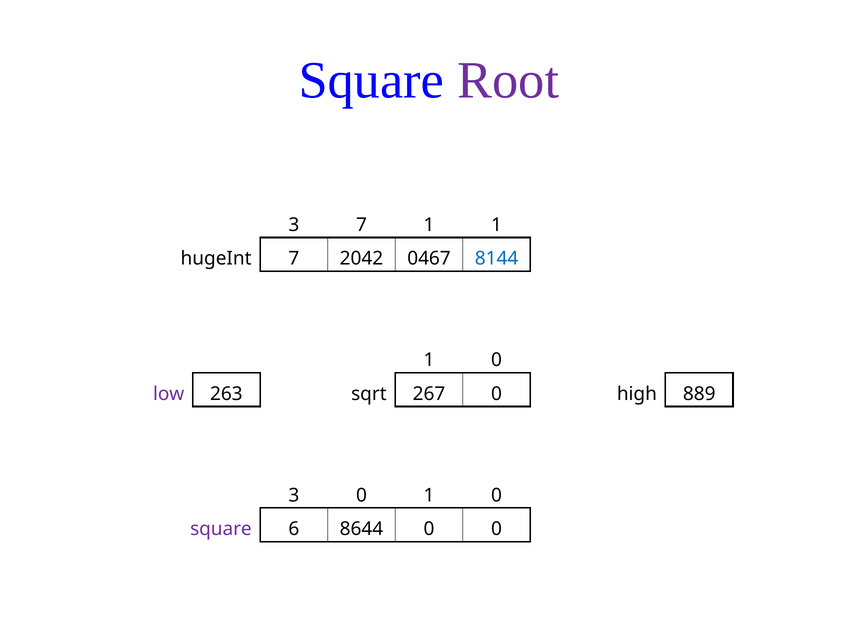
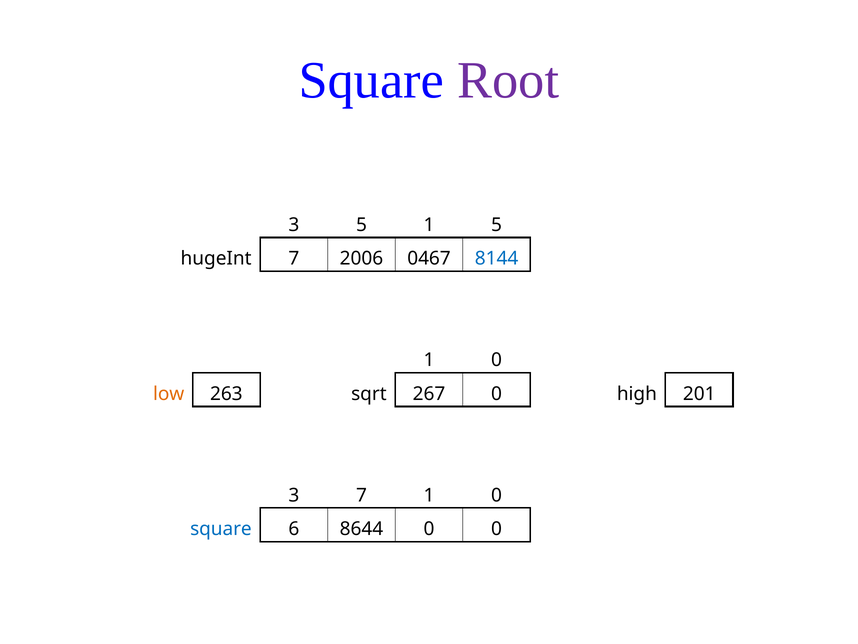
3 7: 7 -> 5 (361, 225)
1 1: 1 -> 5 (497, 225)
2042: 2042 -> 2006 (361, 258)
low colour: purple -> orange (169, 394)
889: 889 -> 201 (699, 394)
3 0: 0 -> 7 (361, 495)
square colour: purple -> blue (221, 529)
